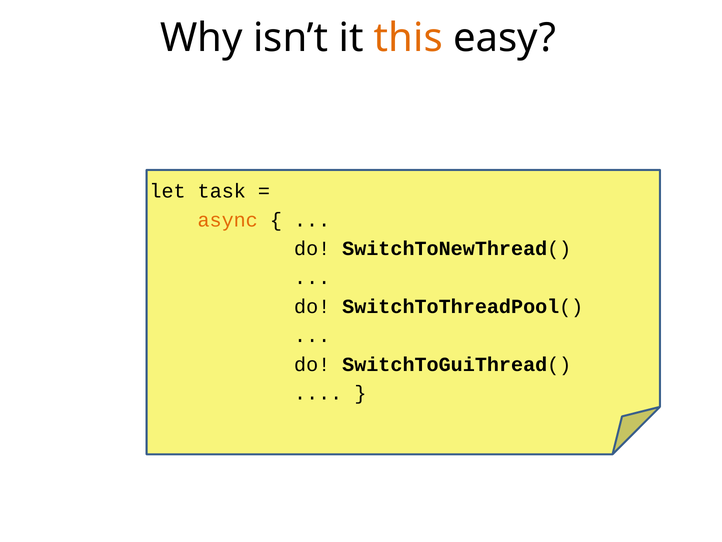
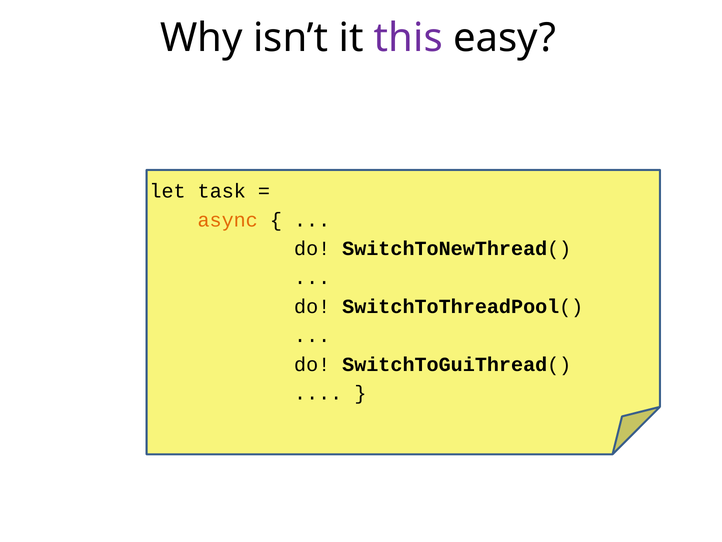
this colour: orange -> purple (408, 38)
